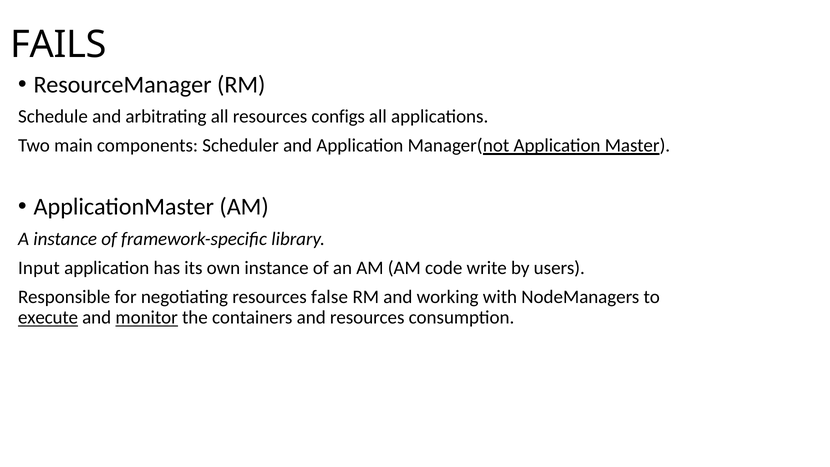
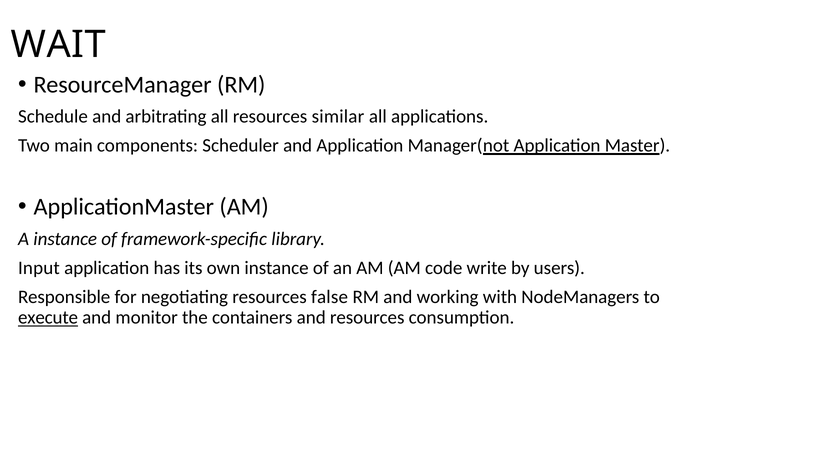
FAILS: FAILS -> WAIT (58, 45)
configs: configs -> similar (338, 117)
monitor underline: present -> none (147, 318)
